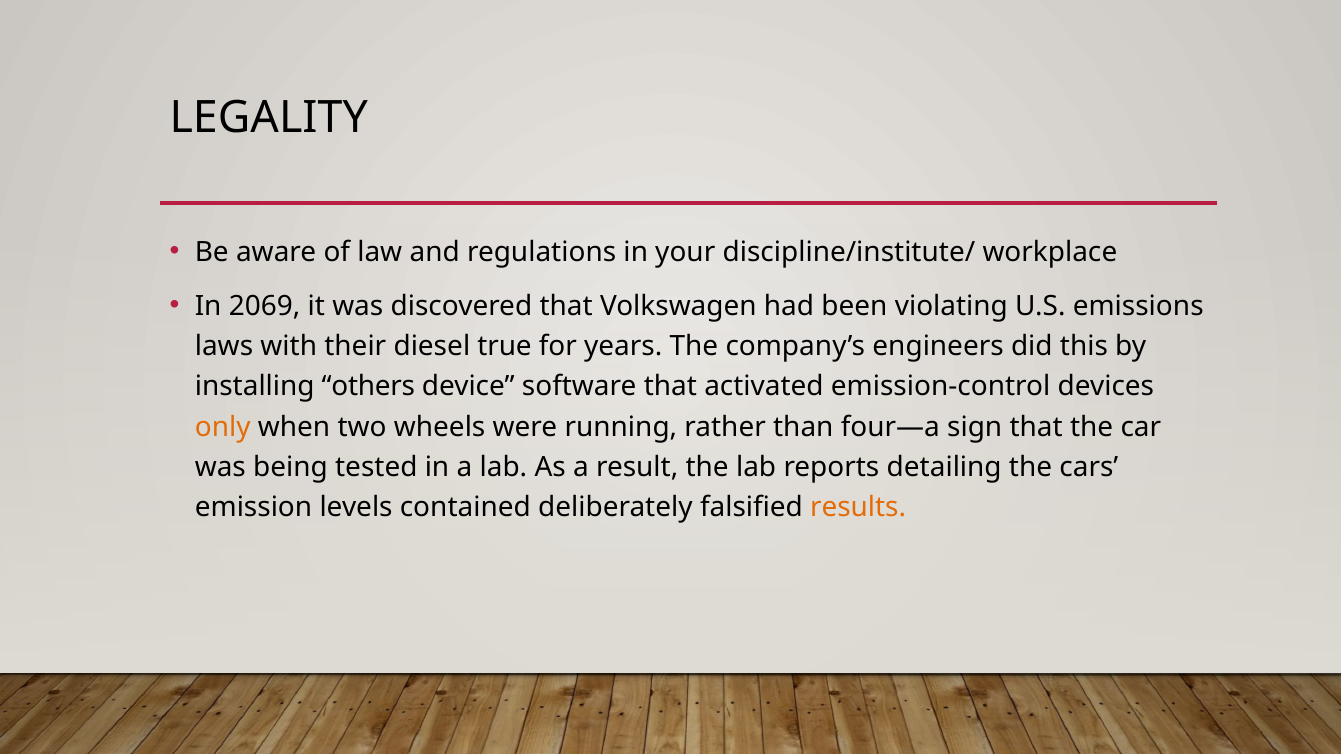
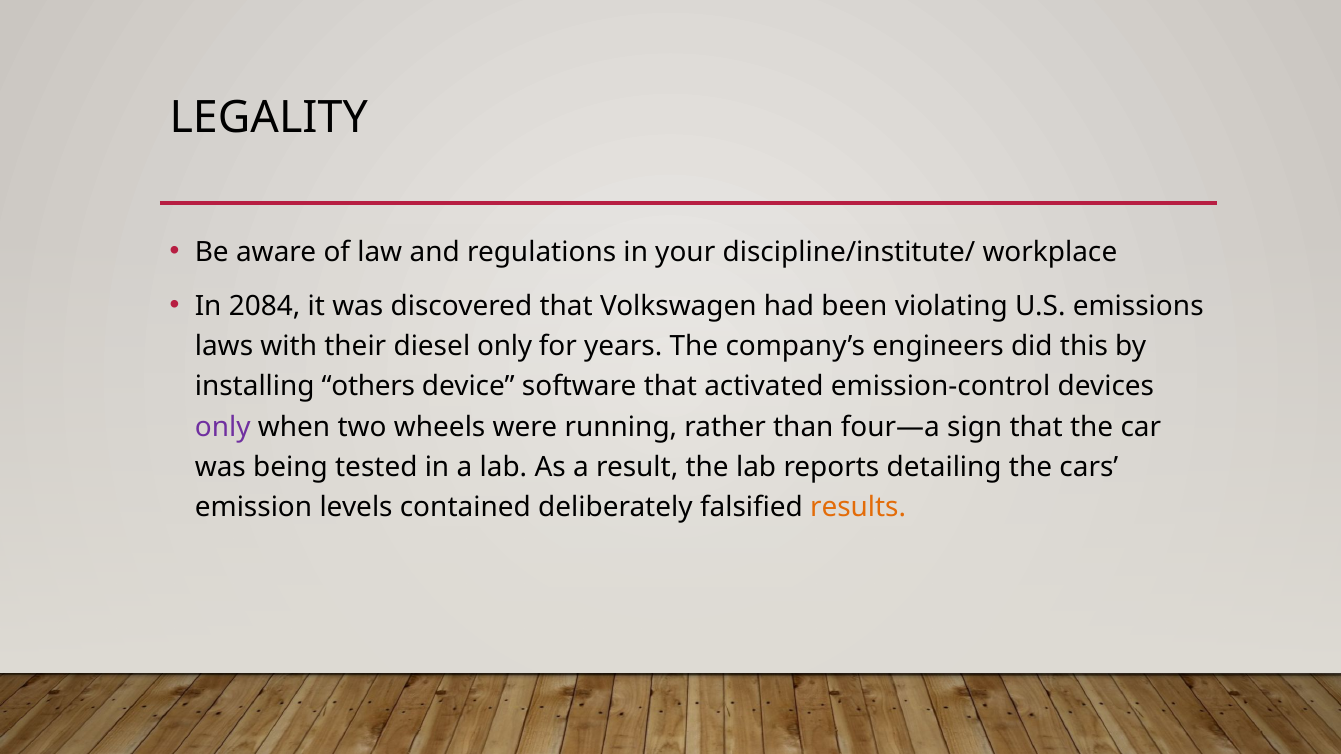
2069: 2069 -> 2084 (265, 306)
diesel true: true -> only (505, 347)
only colour: orange -> purple (223, 427)
